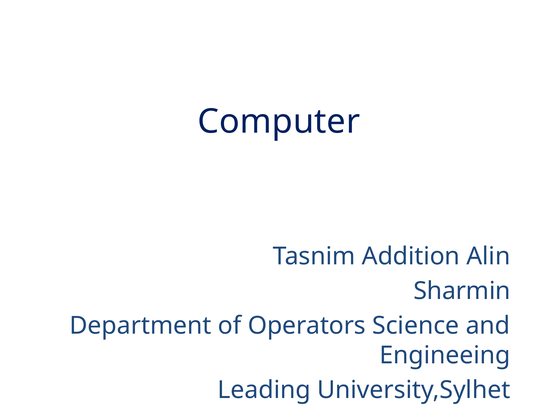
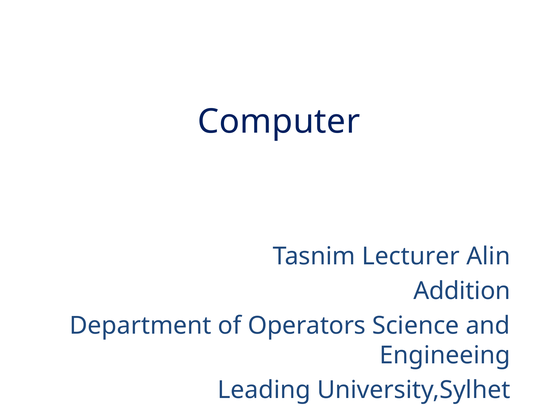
Addition: Addition -> Lecturer (411, 257)
Sharmin: Sharmin -> Addition (462, 291)
